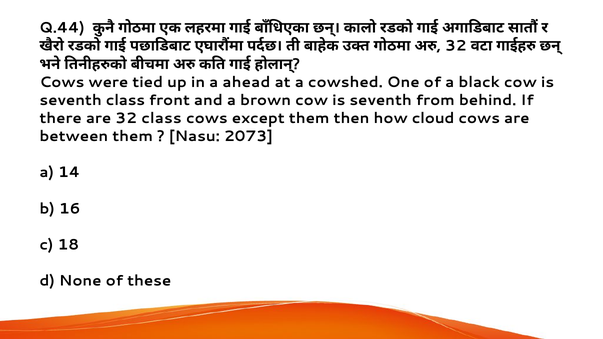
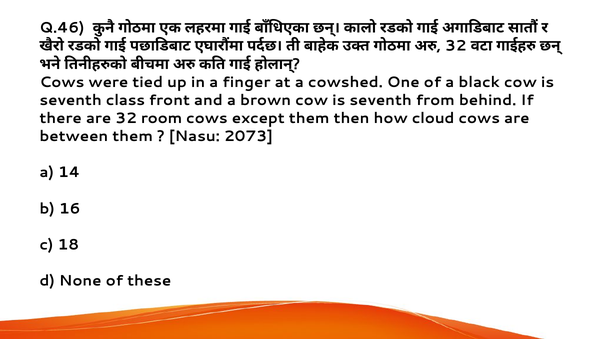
Q.44: Q.44 -> Q.46 (62, 28)
ahead: ahead -> finger (246, 82)
32 class: class -> room (162, 118)
